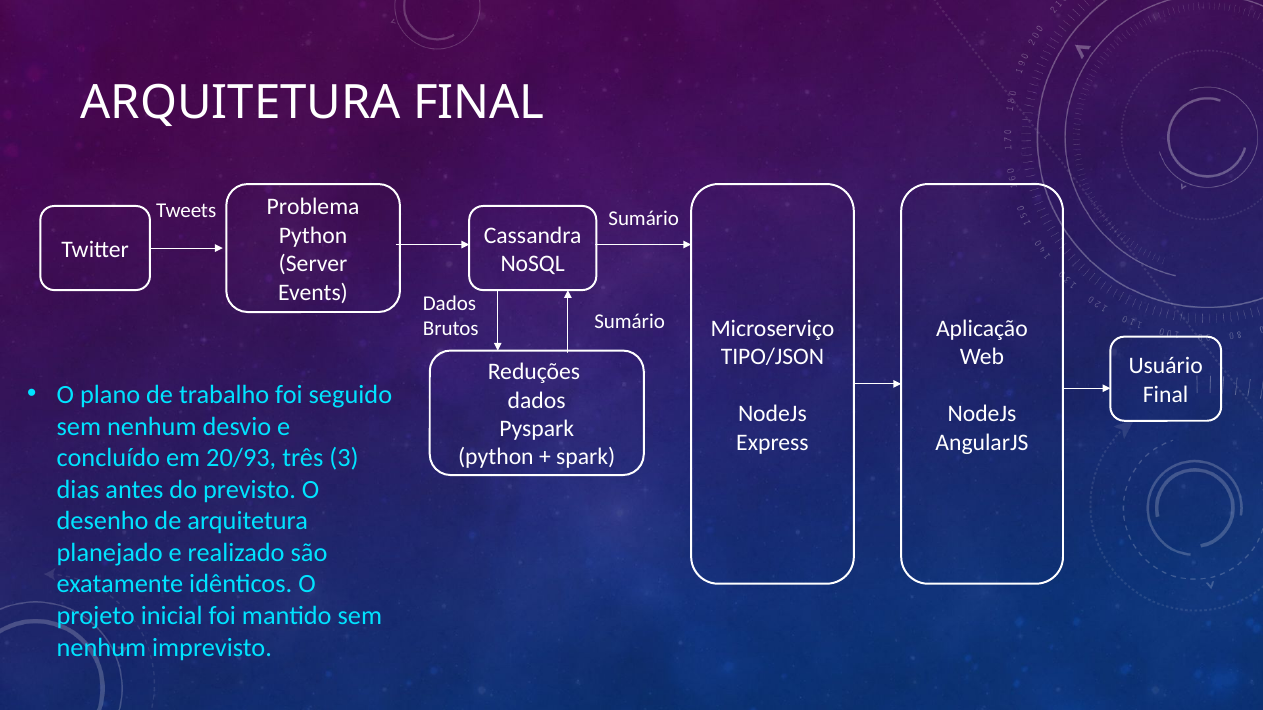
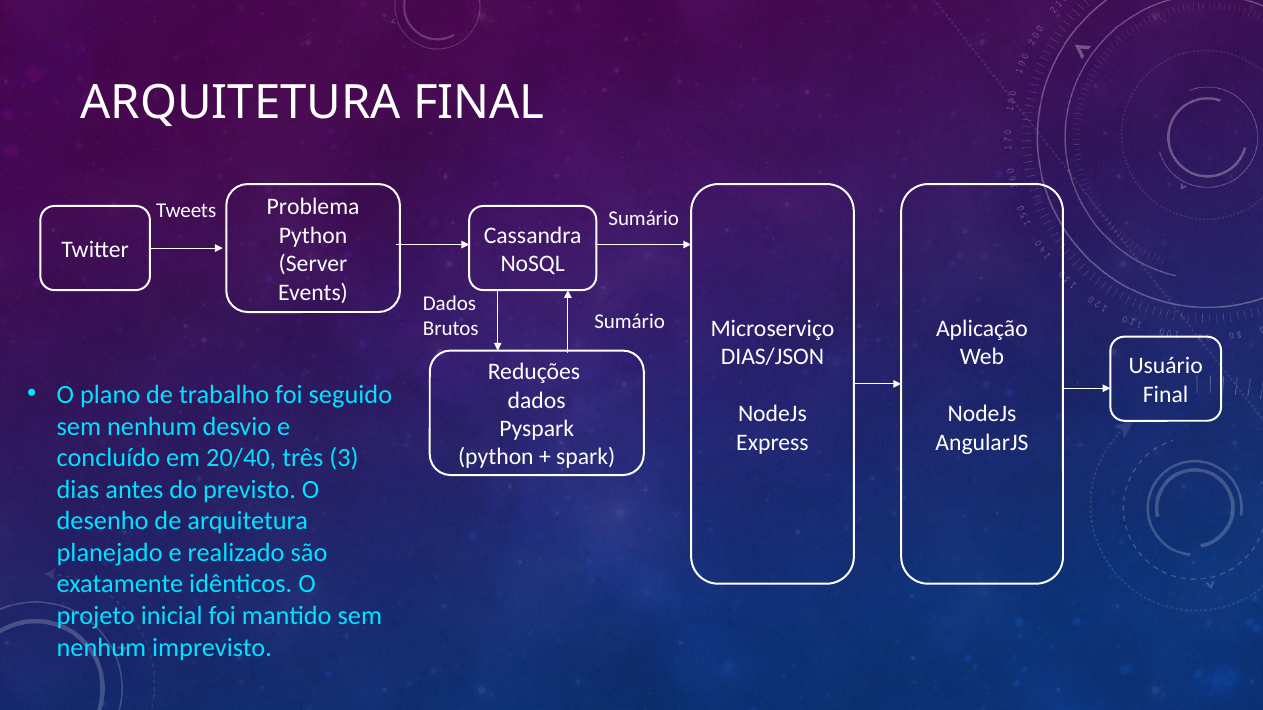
TIPO/JSON: TIPO/JSON -> DIAS/JSON (772, 357)
20/93: 20/93 -> 20/40 (241, 458)
